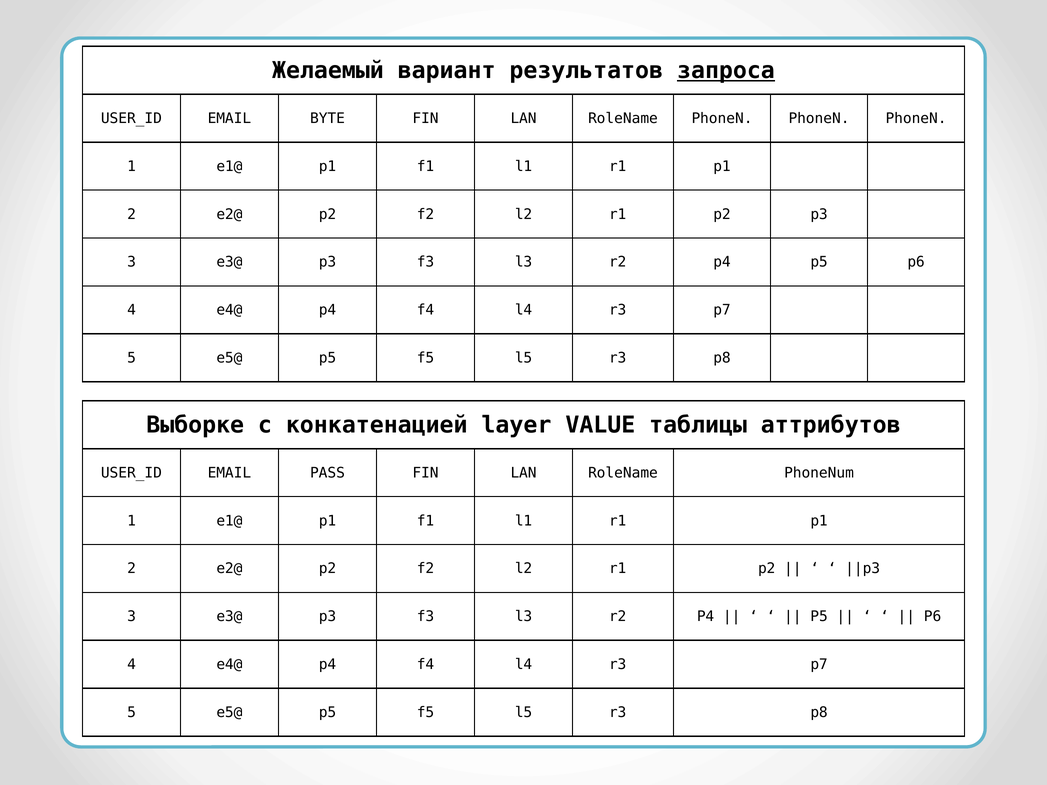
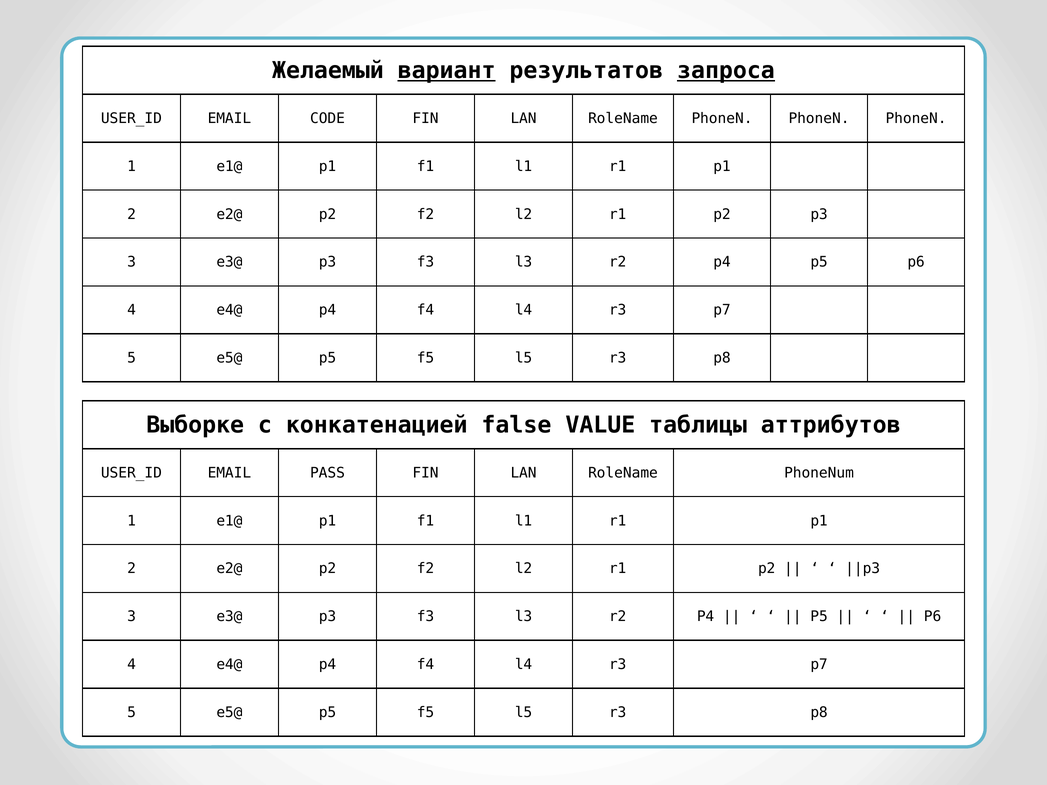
вариант underline: none -> present (447, 71)
BYTE: BYTE -> CODE (328, 118)
layer: layer -> false (516, 425)
